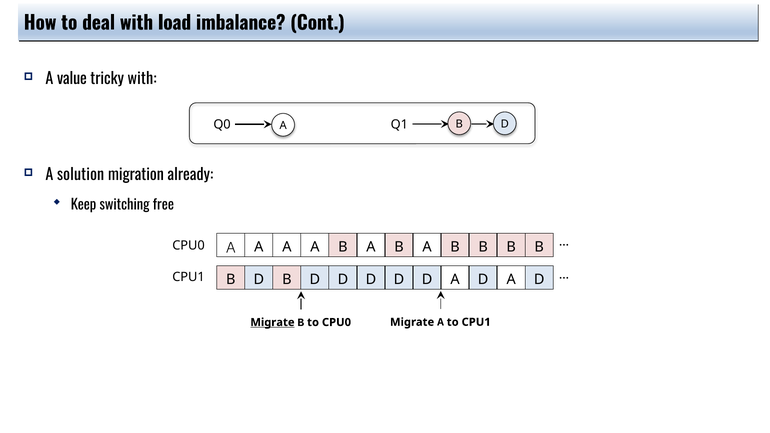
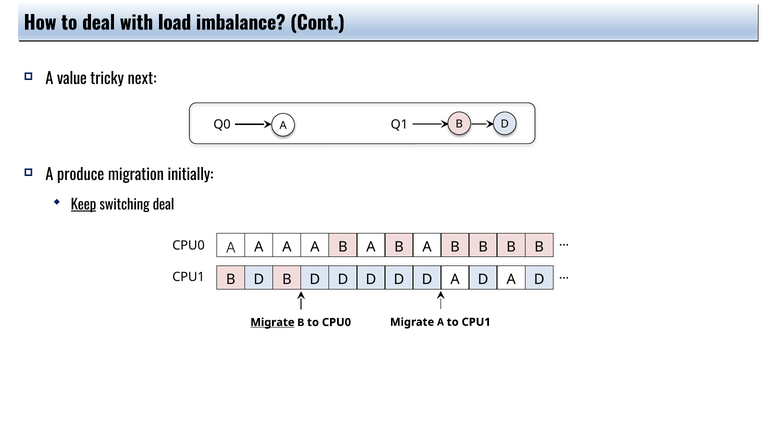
tricky with: with -> next (142, 79)
solution: solution -> produce (81, 175)
already: already -> initially (190, 175)
Keep underline: none -> present (84, 205)
switching free: free -> deal (164, 205)
